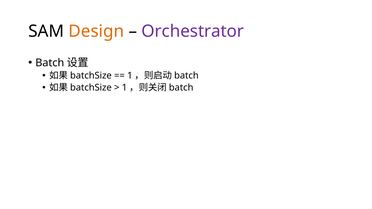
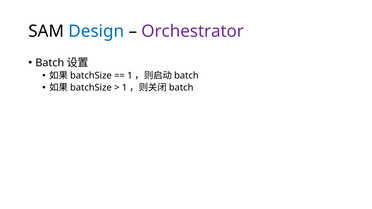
Design colour: orange -> blue (96, 31)
